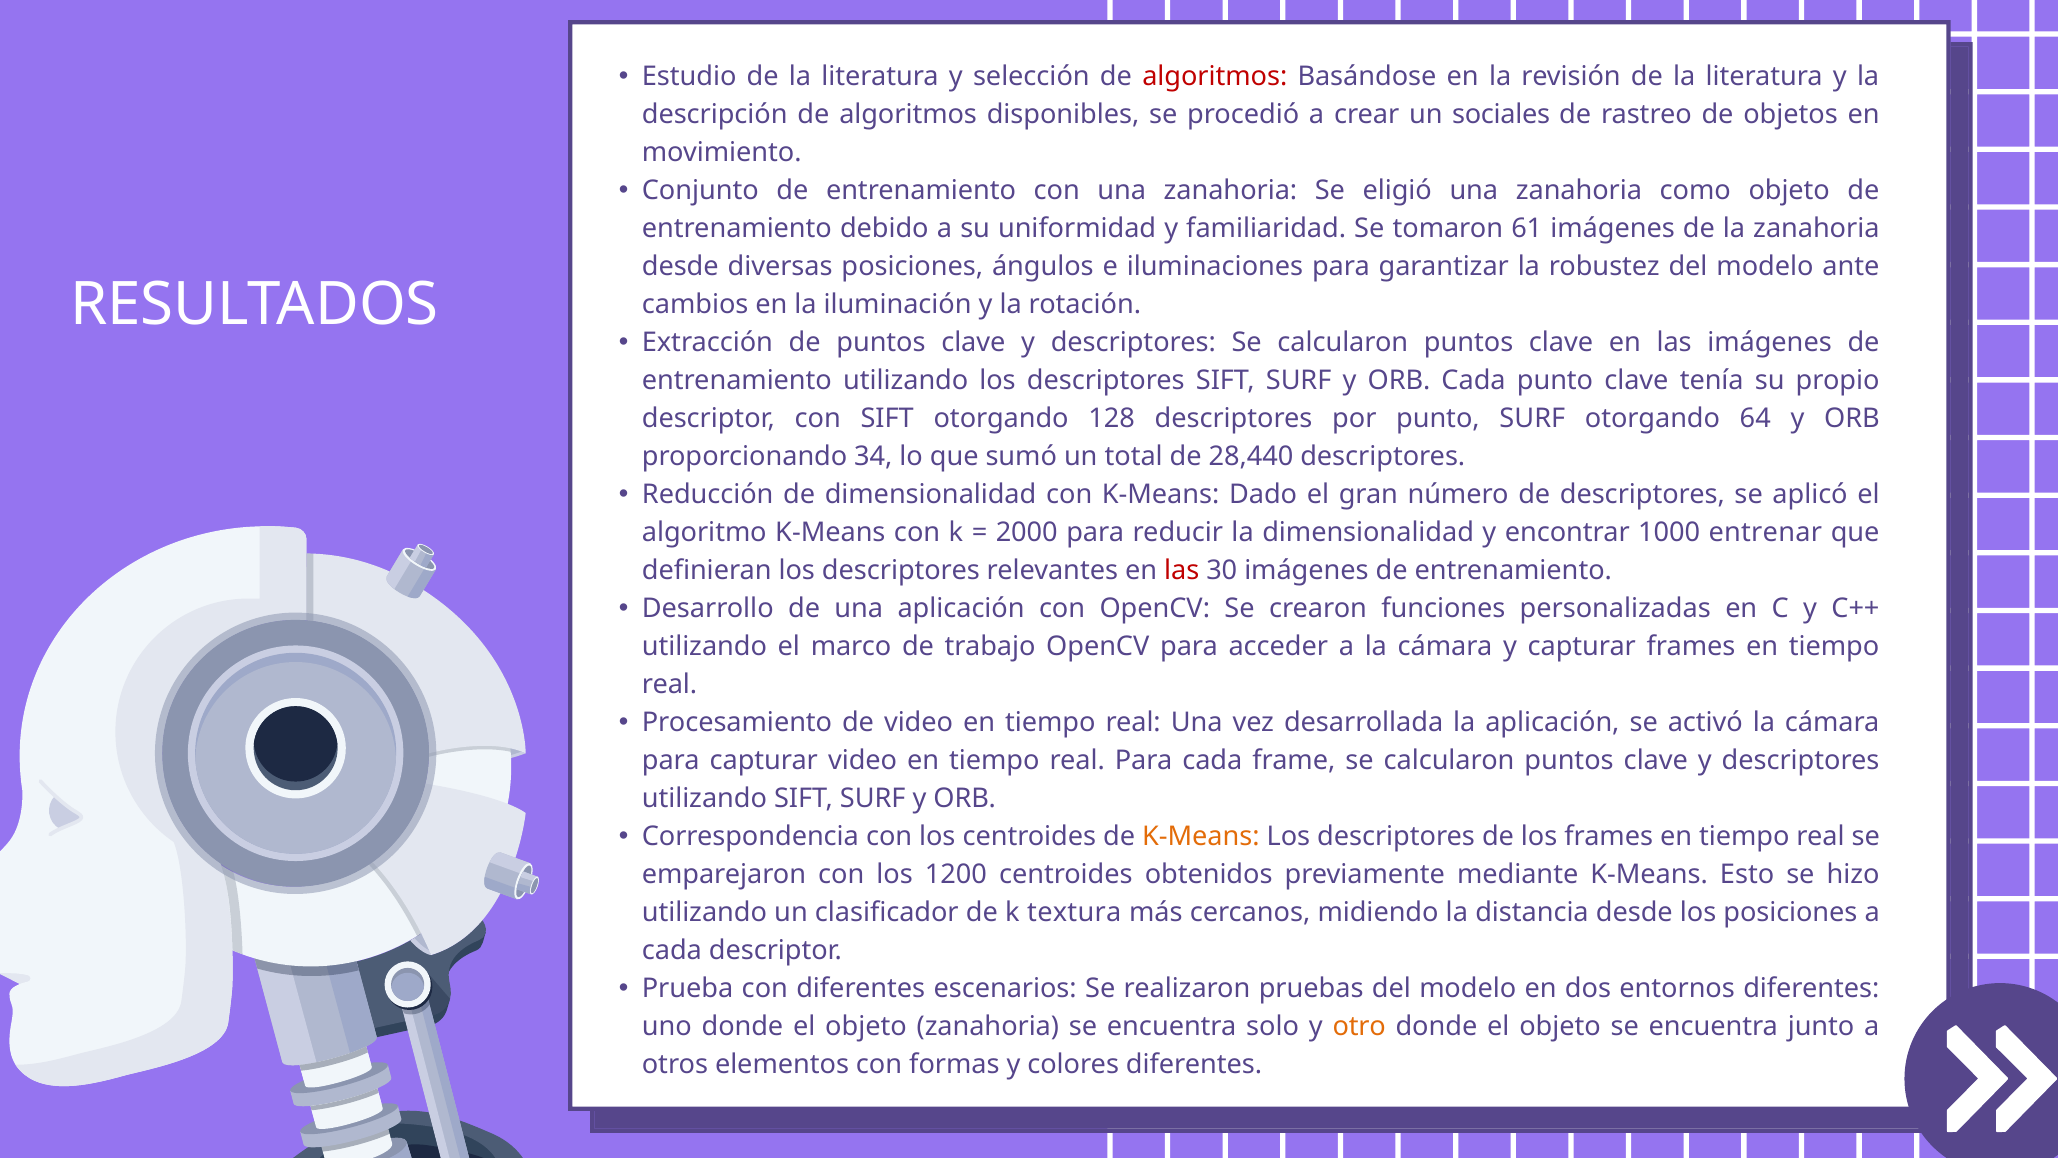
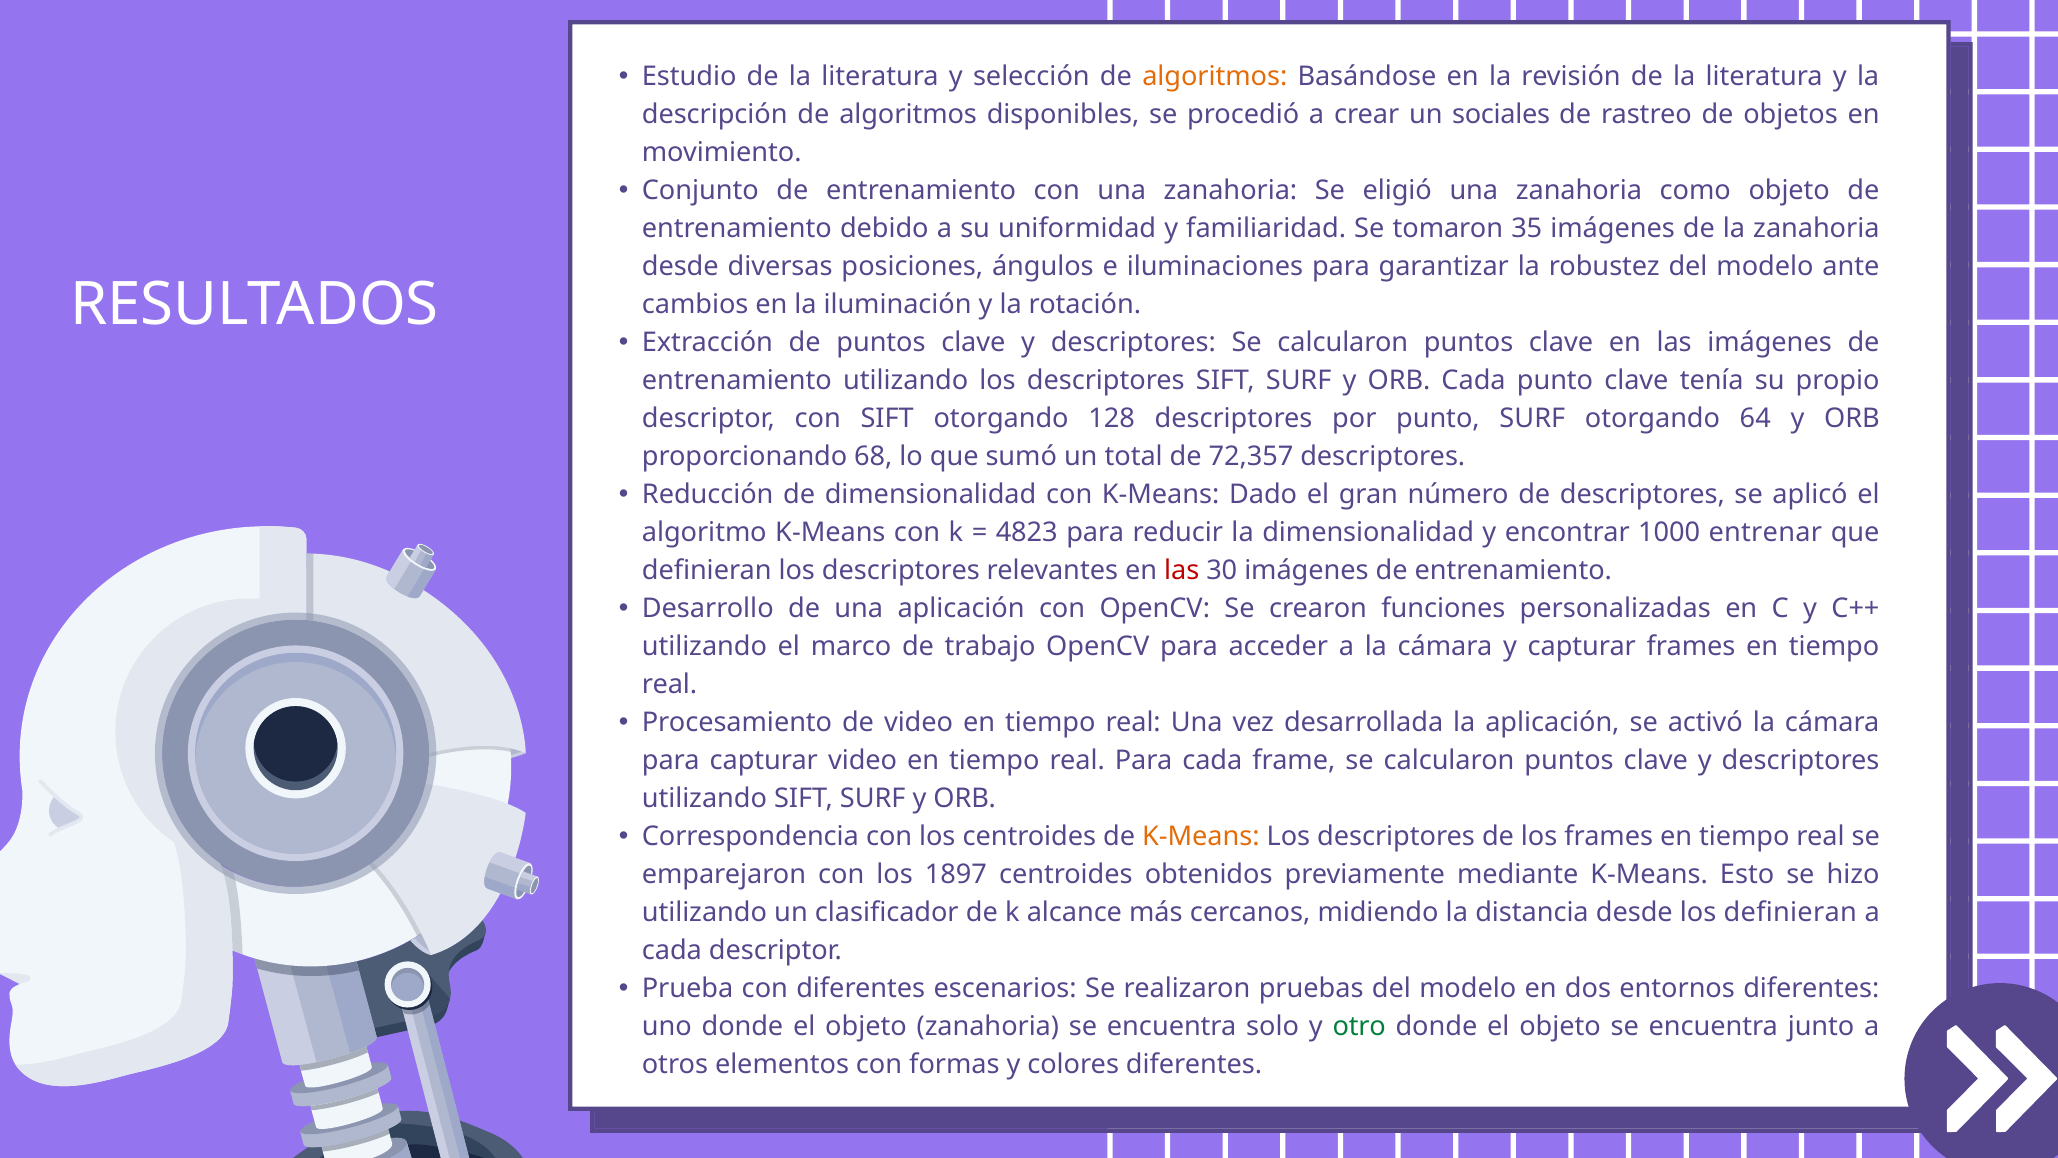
algoritmos colour: red -> orange (1215, 77)
61: 61 -> 35 (1527, 229)
34: 34 -> 68 (873, 457)
28,440: 28,440 -> 72,357 (1251, 457)
2000: 2000 -> 4823 (1027, 533)
1200: 1200 -> 1897 (956, 875)
textura: textura -> alcance (1074, 913)
los posiciones: posiciones -> definieran (1790, 913)
otro colour: orange -> green (1359, 1027)
